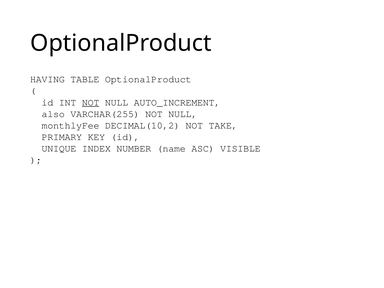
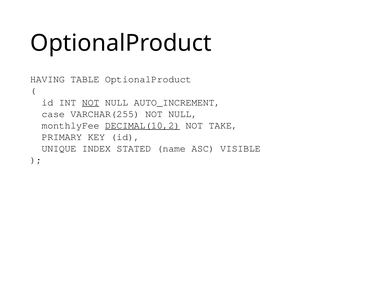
also: also -> case (53, 114)
DECIMAL(10,2 underline: none -> present (142, 125)
NUMBER: NUMBER -> STATED (134, 148)
